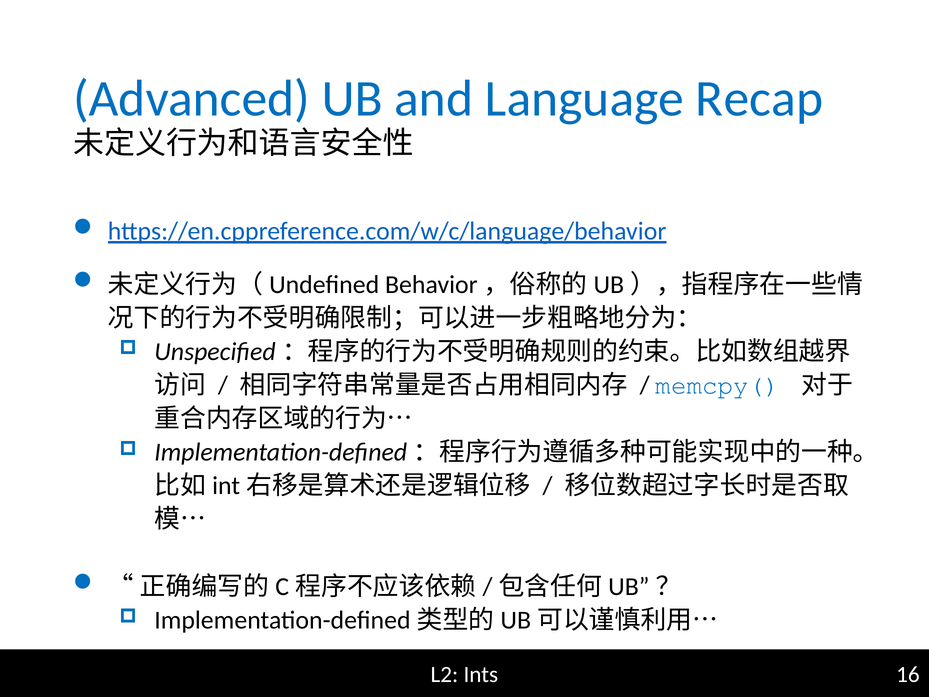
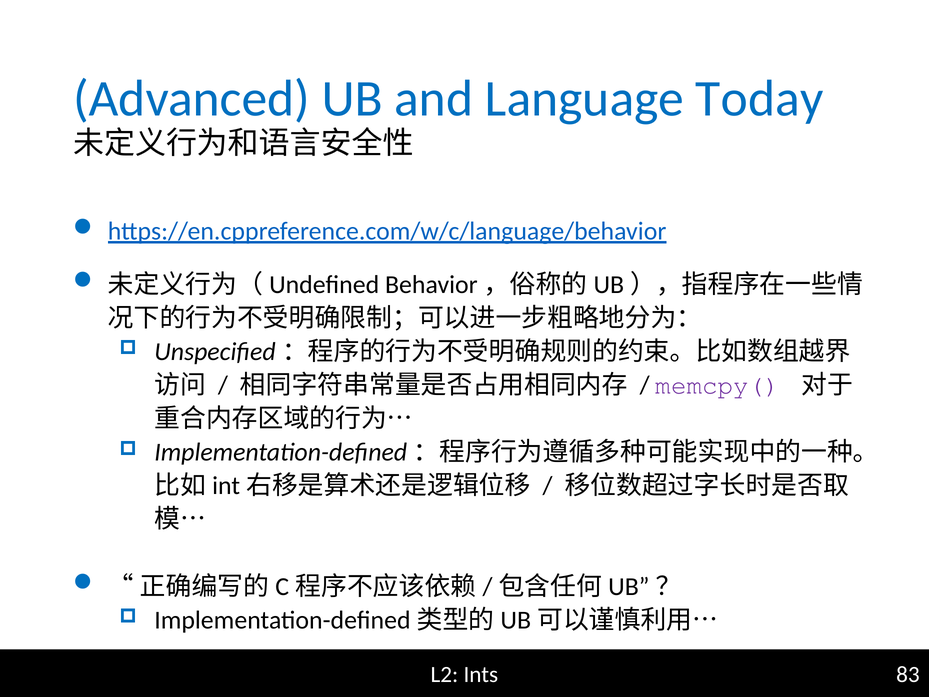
Recap: Recap -> Today (759, 99)
memcpy( colour: blue -> purple (718, 385)
16: 16 -> 83 (908, 674)
